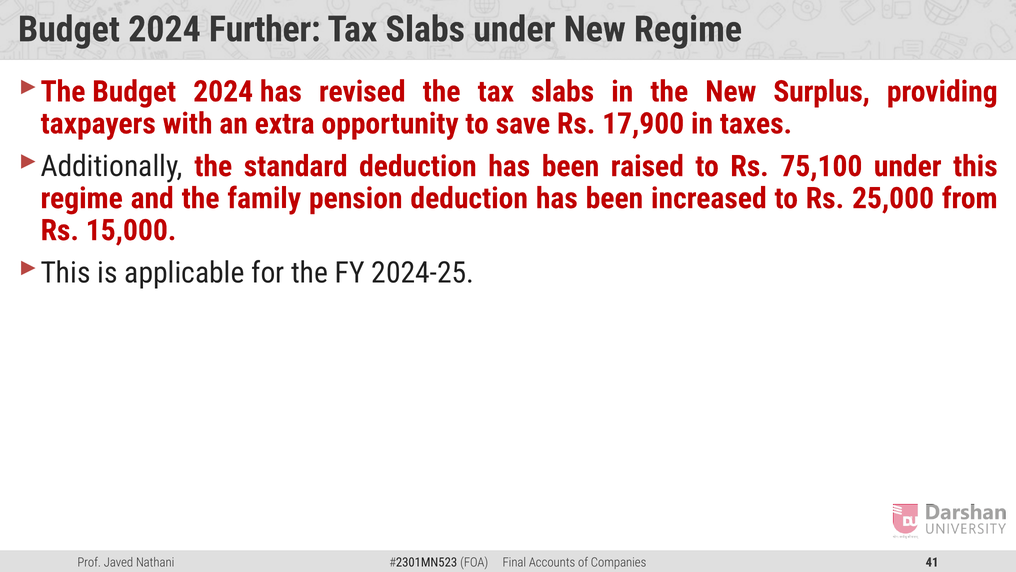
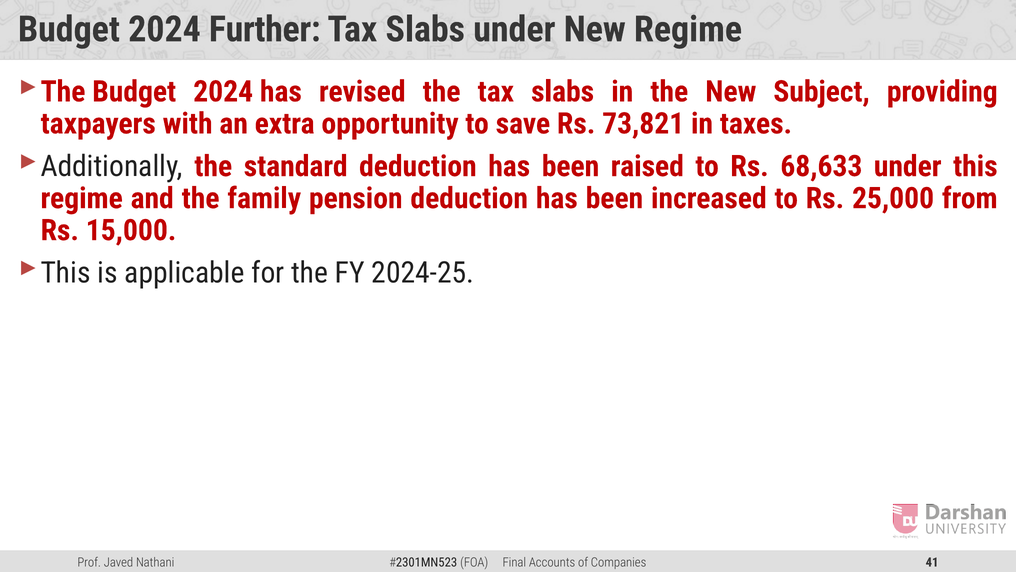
Surplus: Surplus -> Subject (822, 92)
17,900: 17,900 -> 73,821 (643, 124)
75,100: 75,100 -> 68,633 (821, 166)
